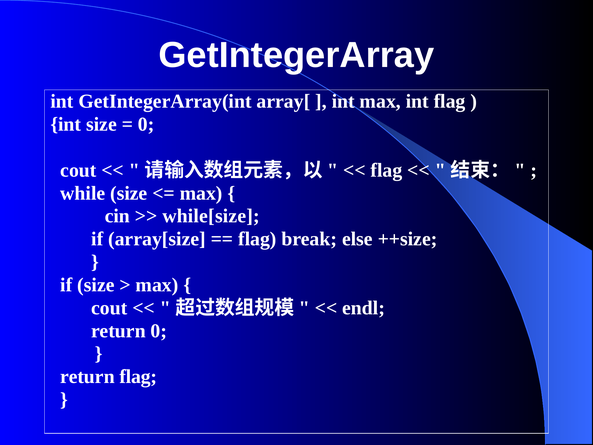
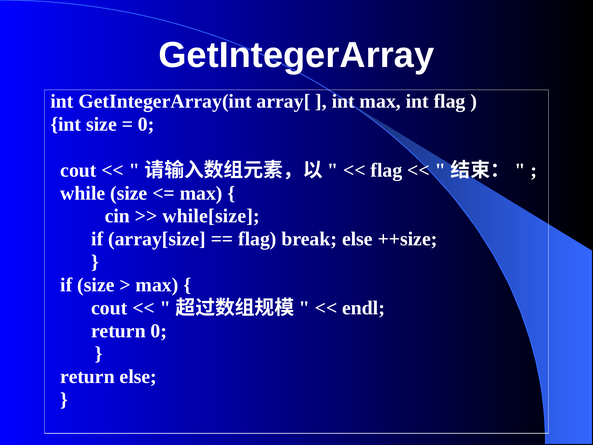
return flag: flag -> else (138, 376)
